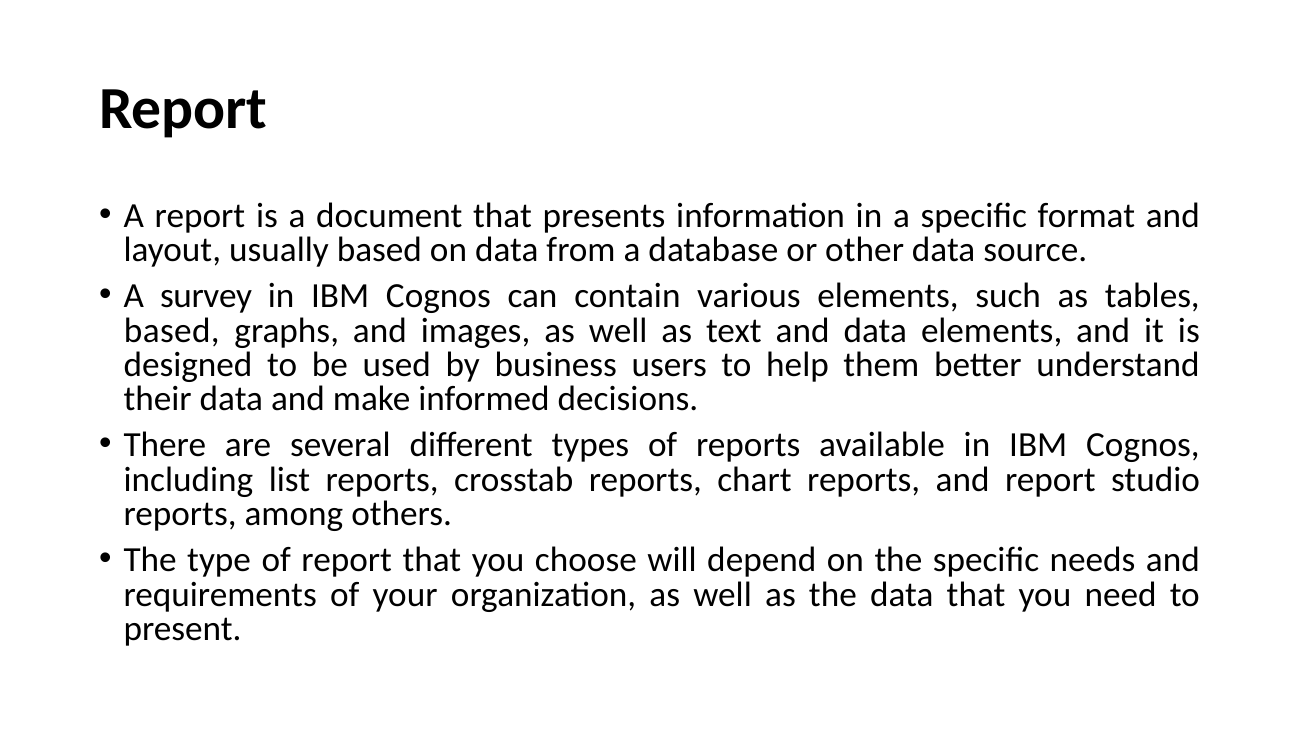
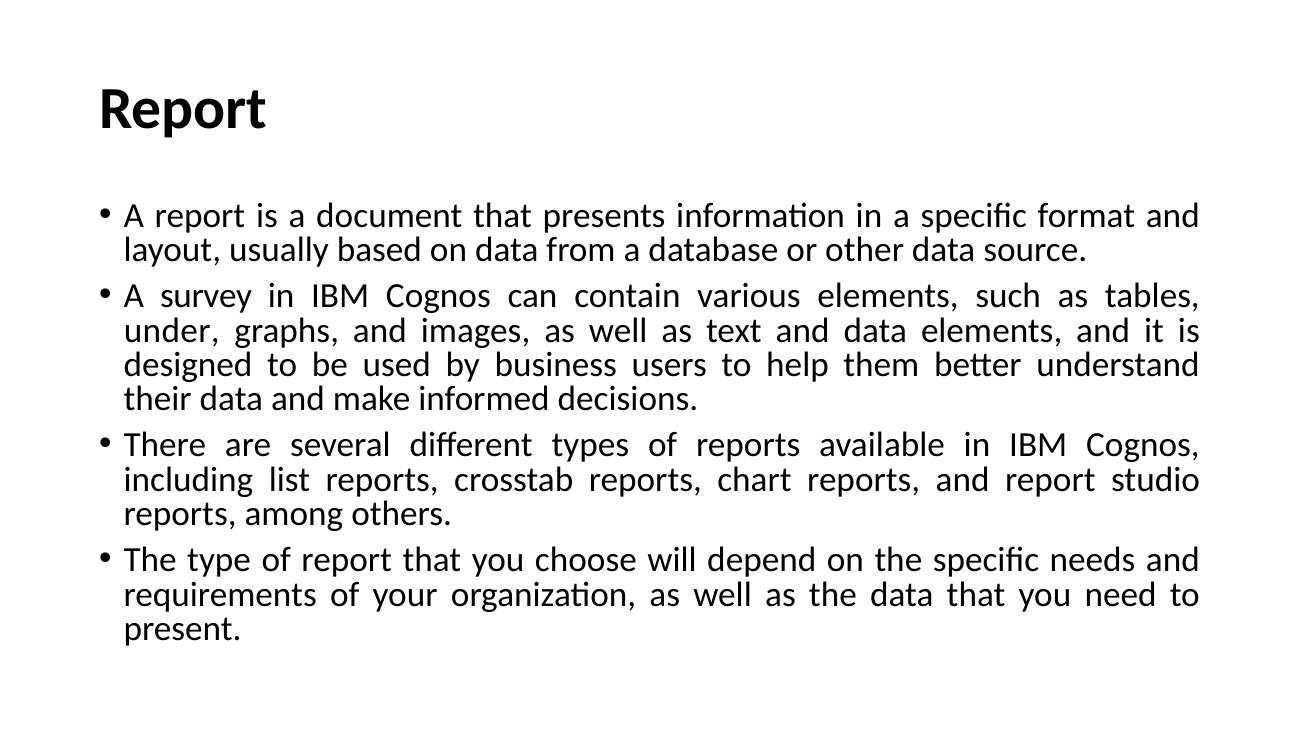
based: based -> under (172, 330)
